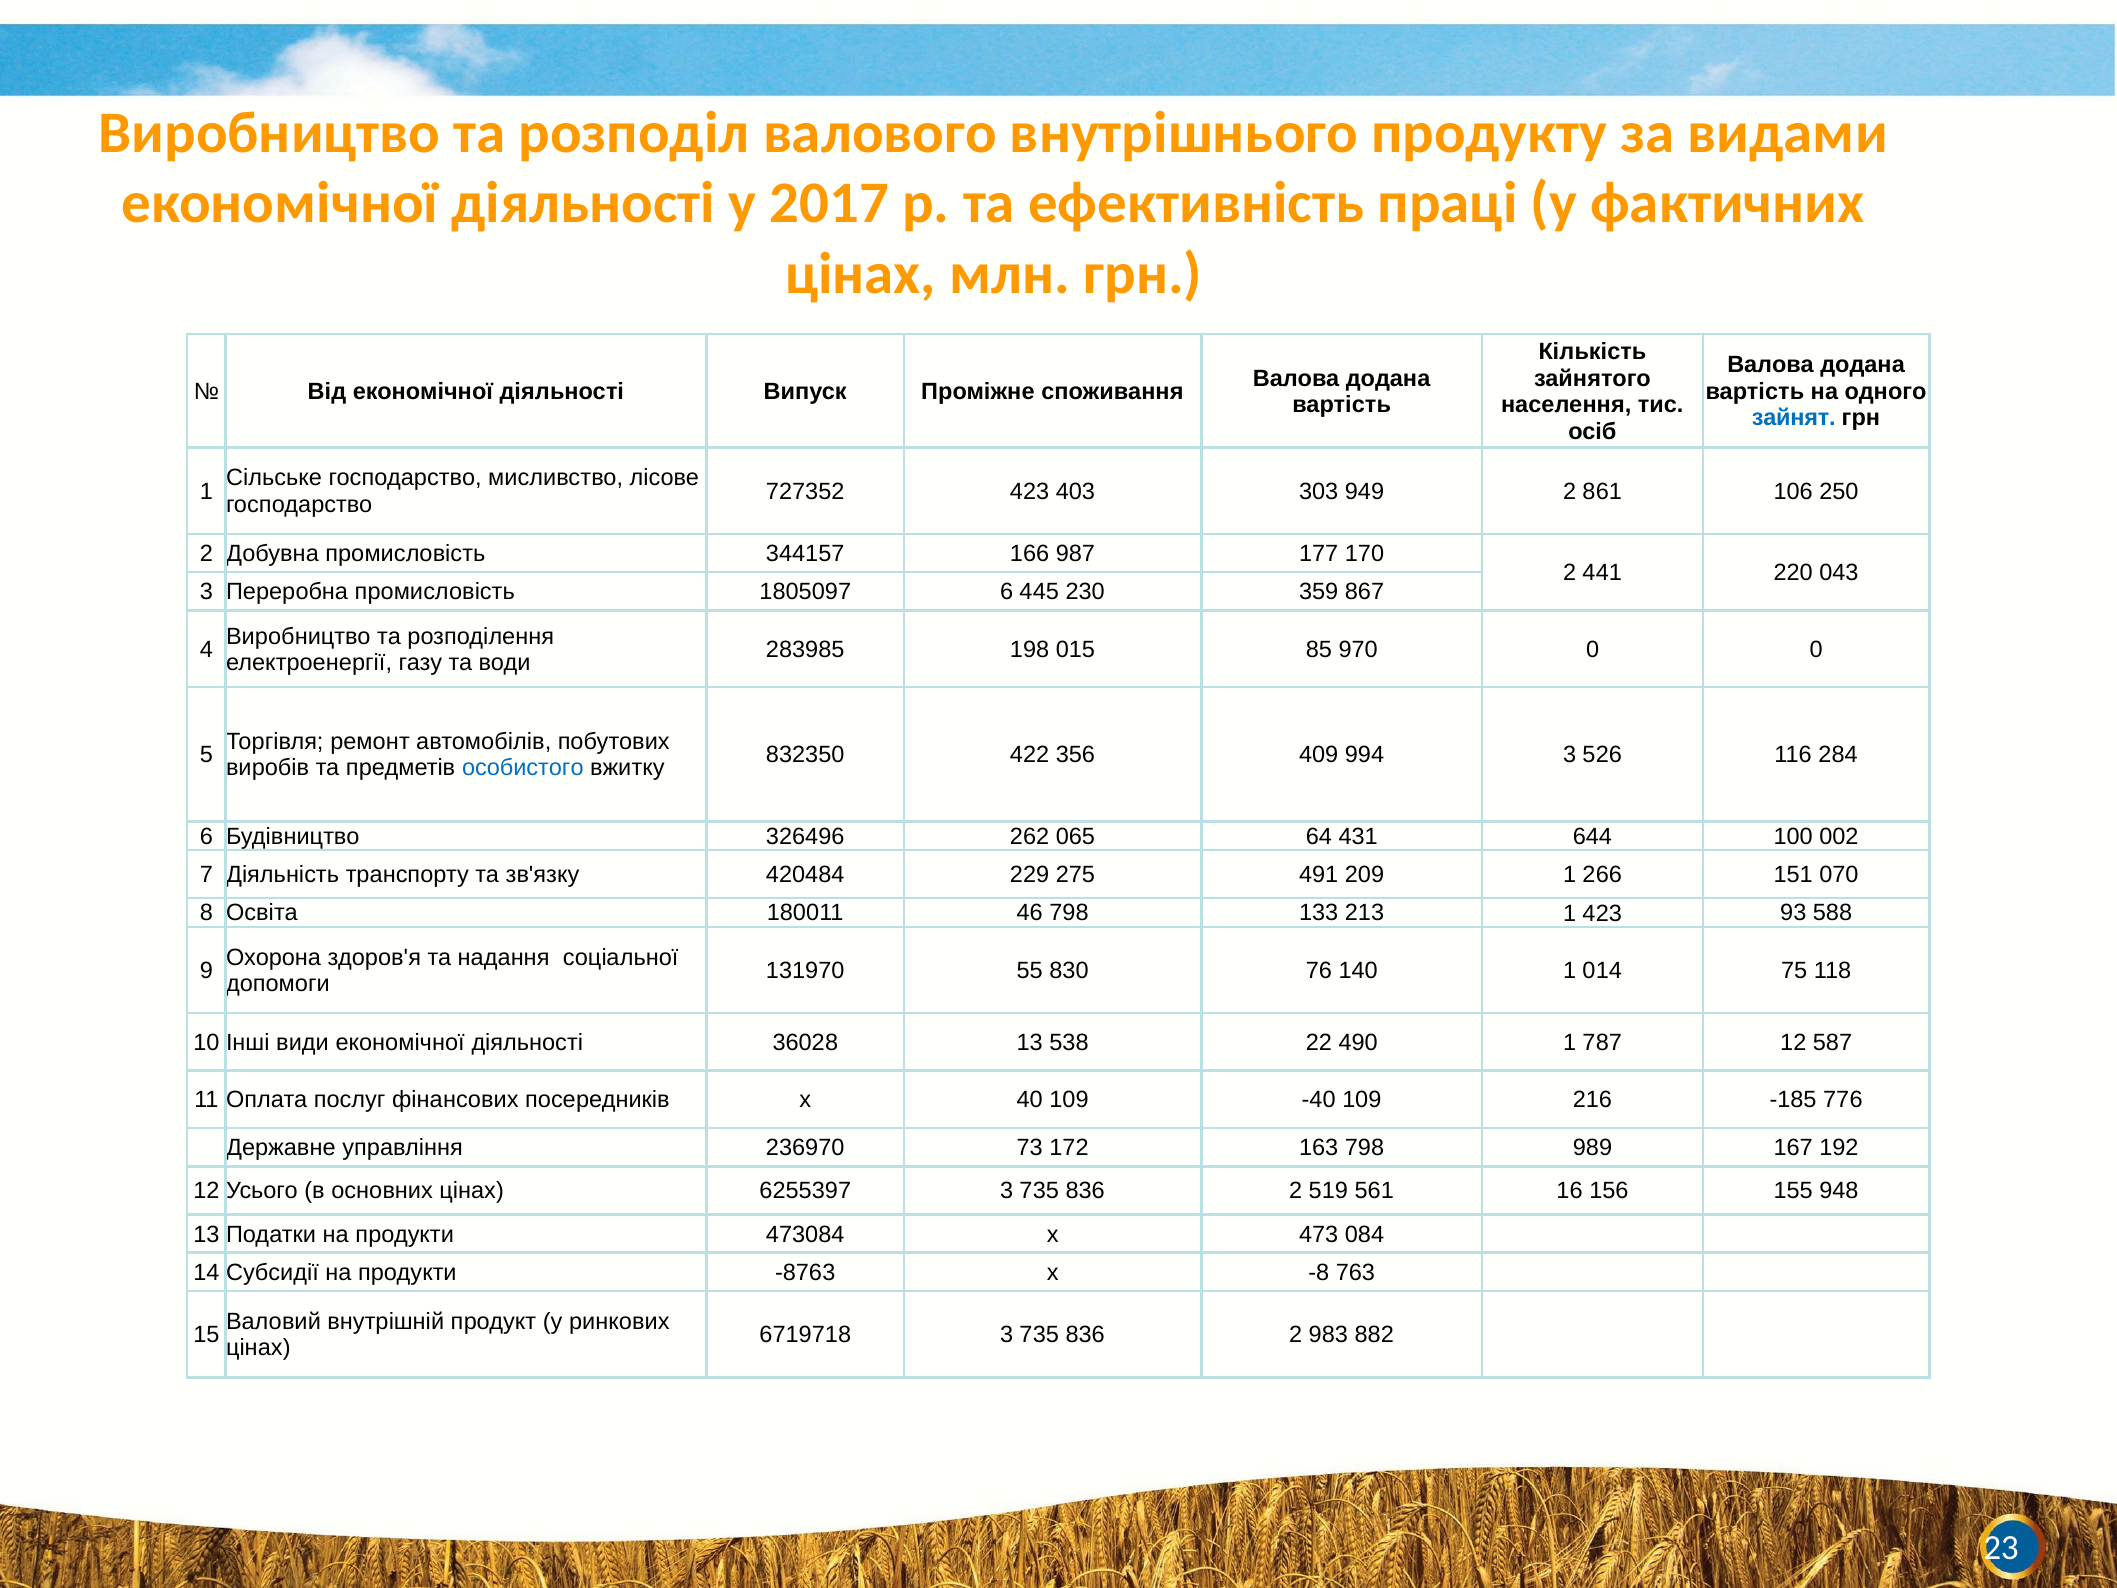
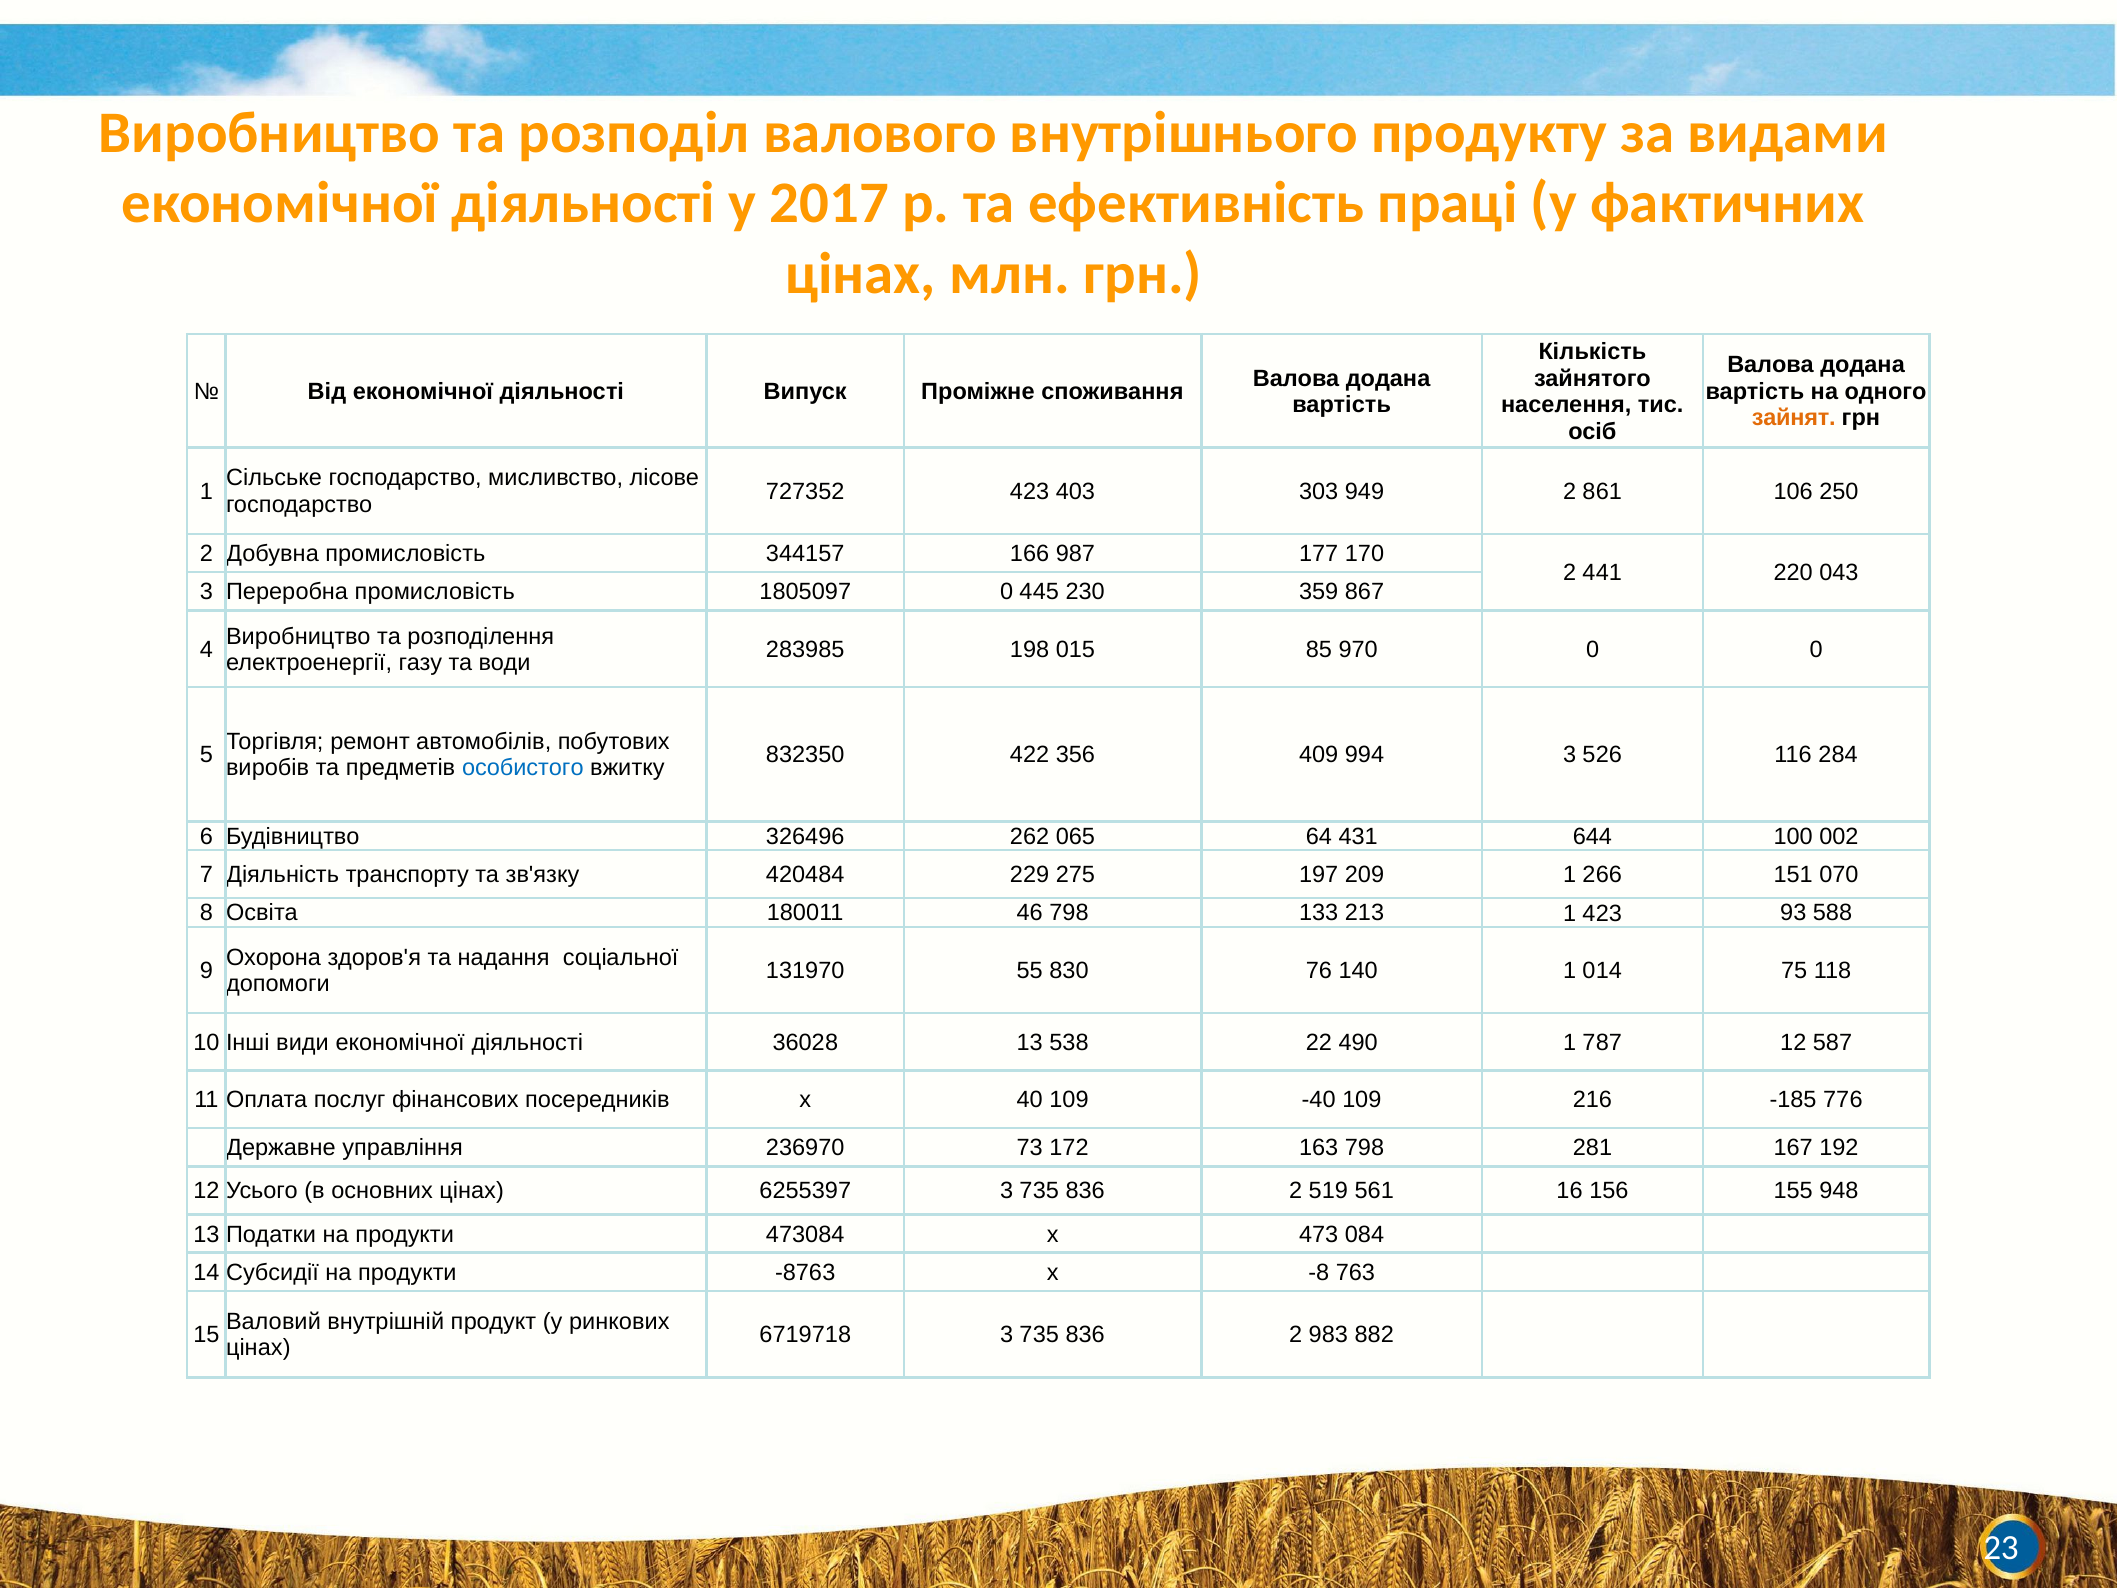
зайнят colour: blue -> orange (1794, 418)
1805097 6: 6 -> 0 (1007, 592)
491: 491 -> 197 (1319, 875)
989: 989 -> 281 (1592, 1148)
